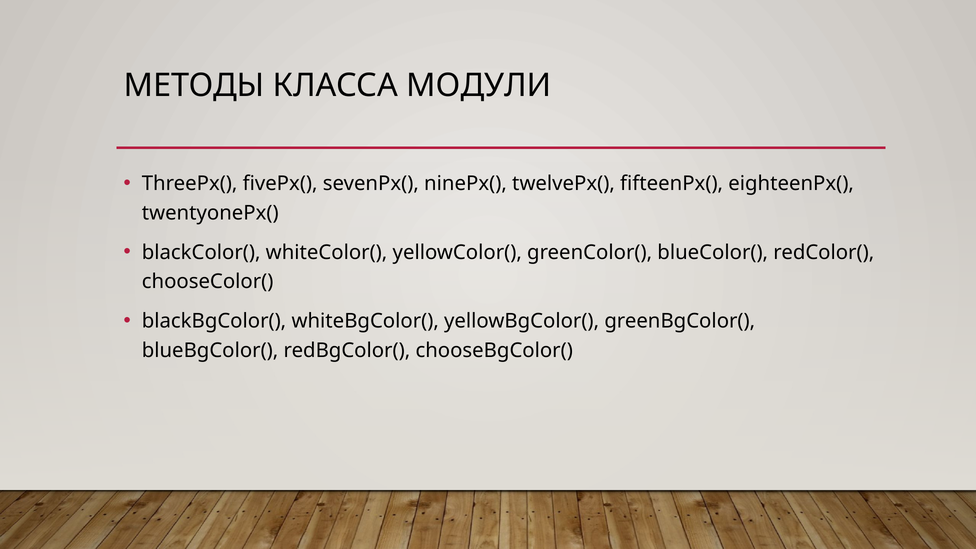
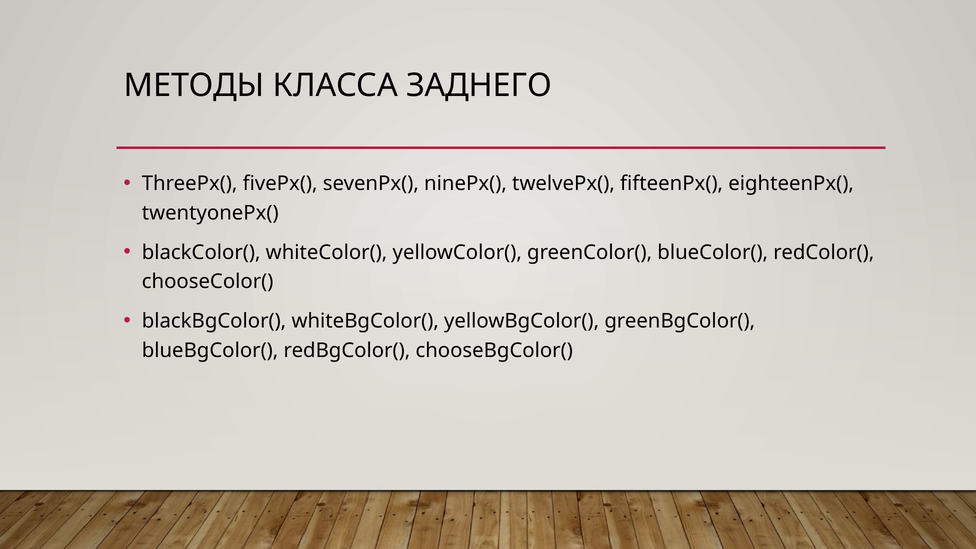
МОДУЛИ: МОДУЛИ -> ЗАДНЕГО (479, 85)
